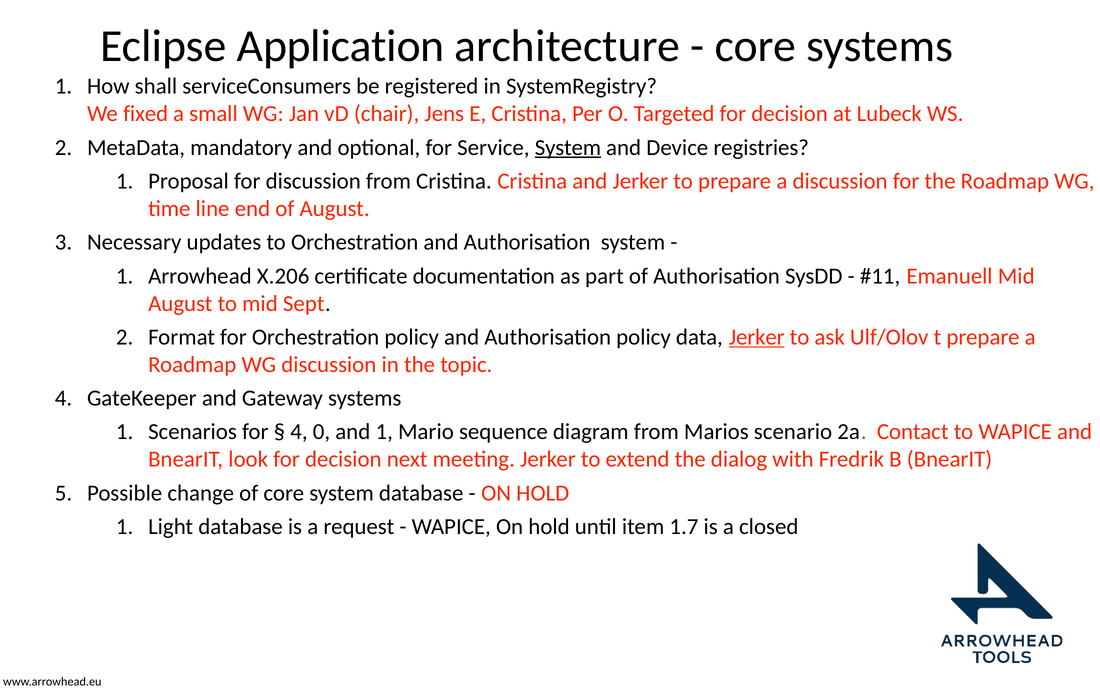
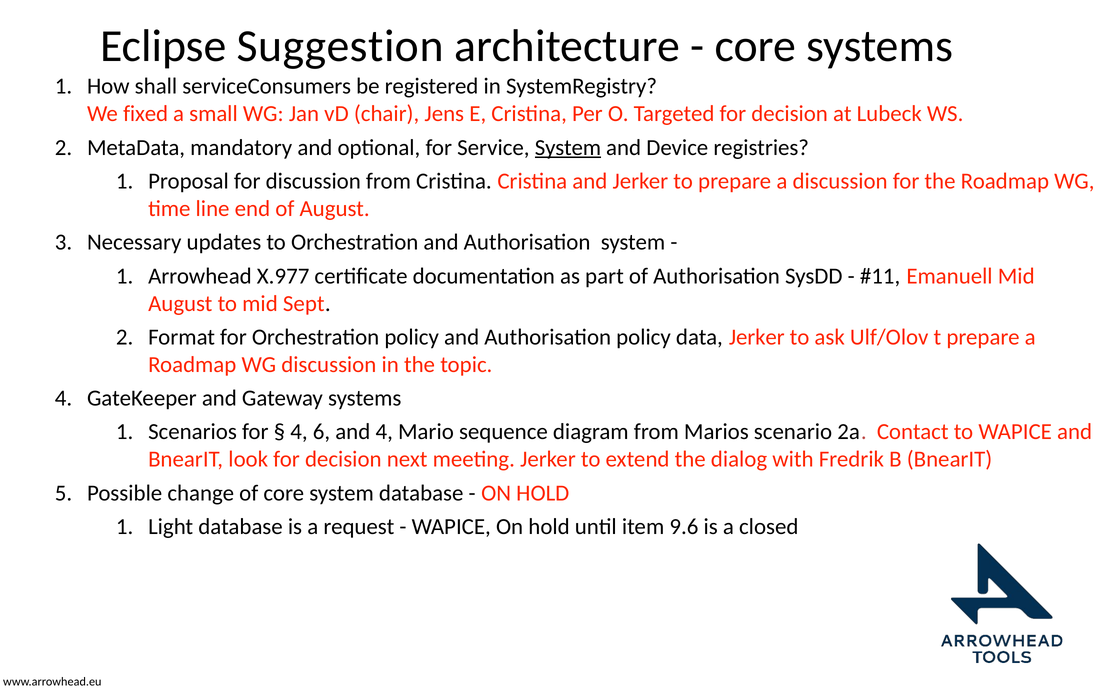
Application: Application -> Suggestion (340, 46)
X.206: X.206 -> X.977 (283, 276)
Jerker underline: present -> none (757, 337)
0: 0 -> 6 (321, 432)
and 1: 1 -> 4 (384, 432)
1.7: 1.7 -> 9.6 (684, 526)
